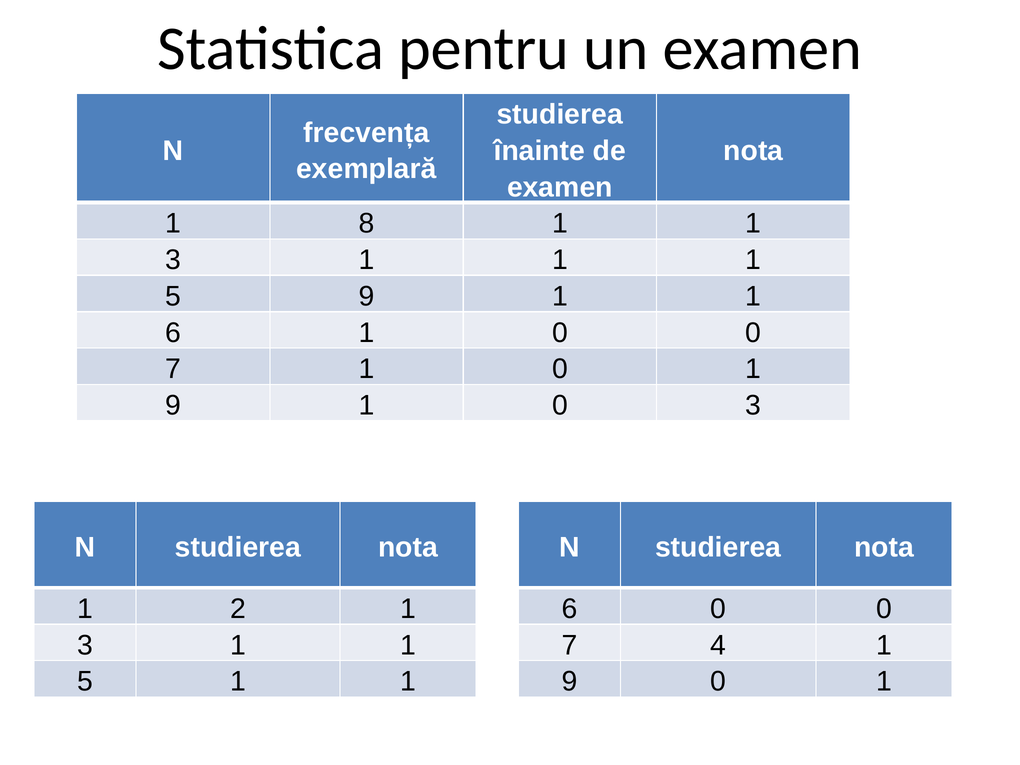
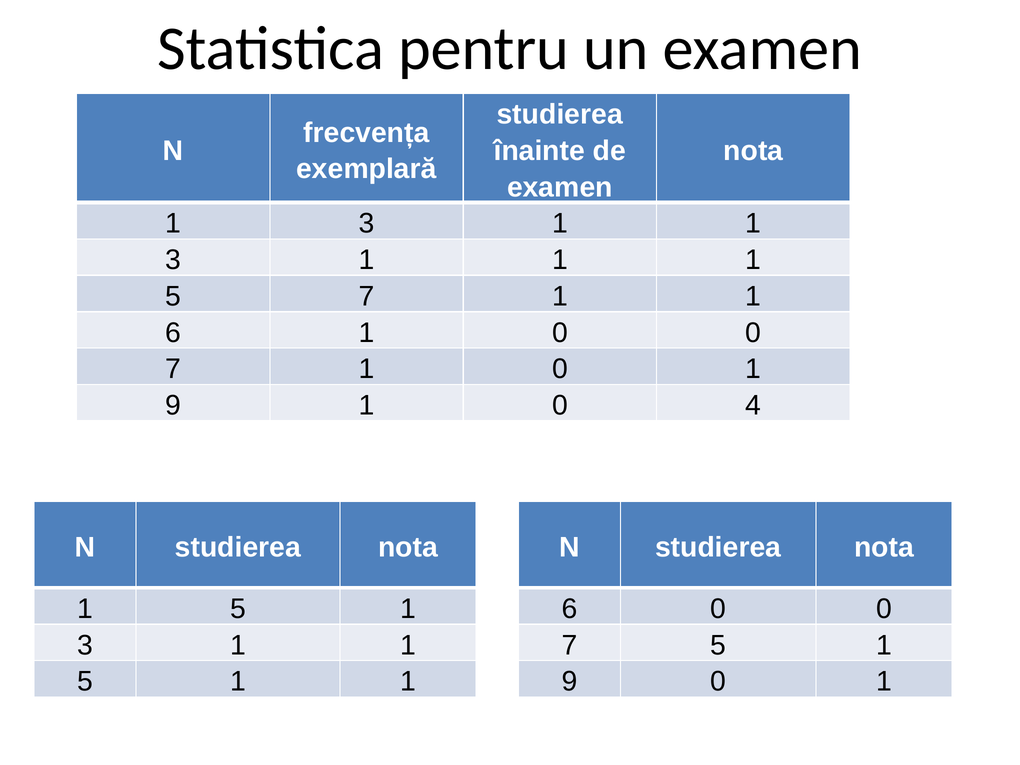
8: 8 -> 3 (367, 224)
5 9: 9 -> 7 (367, 296)
0 3: 3 -> 4 (753, 406)
2: 2 -> 5 (238, 609)
7 4: 4 -> 5 (718, 645)
